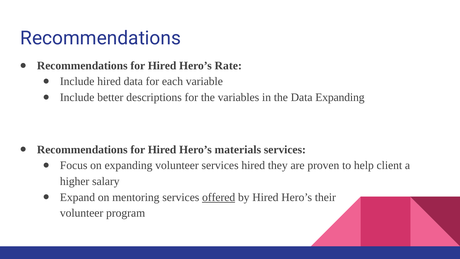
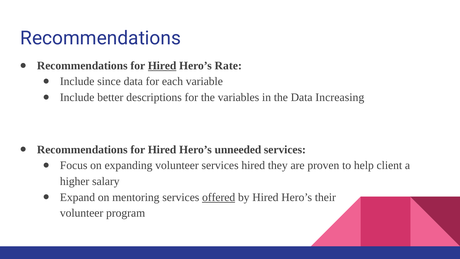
Hired underline: none -> present (162, 66)
Include hired: hired -> since (109, 81)
Data Expanding: Expanding -> Increasing (340, 97)
materials: materials -> unneeded (238, 149)
